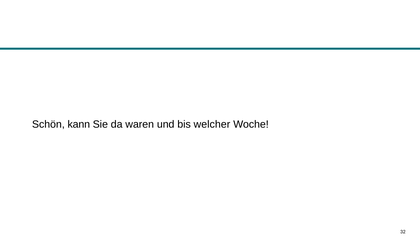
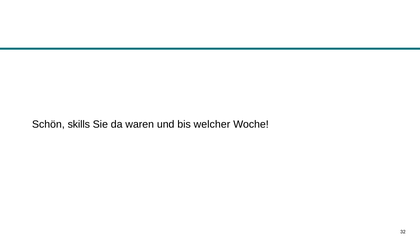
kann: kann -> skills (79, 125)
